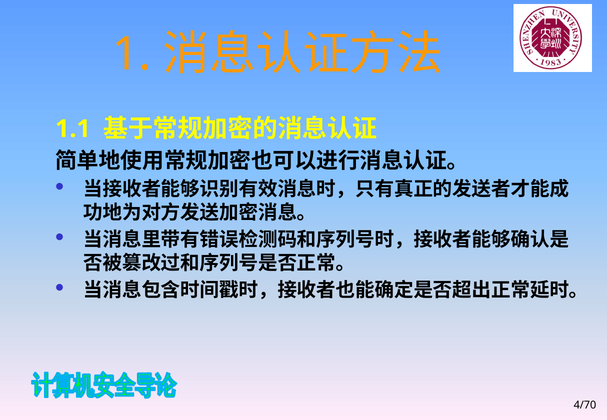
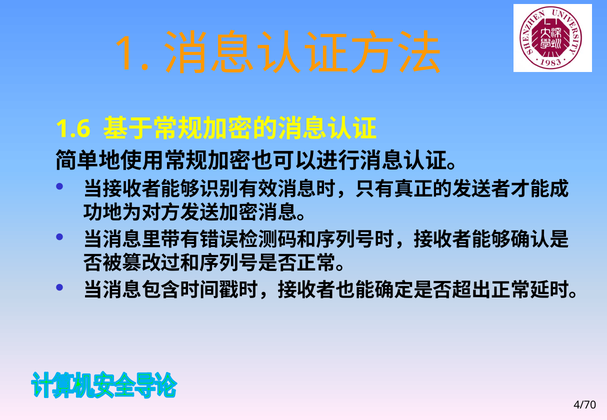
1.1: 1.1 -> 1.6 (73, 129)
